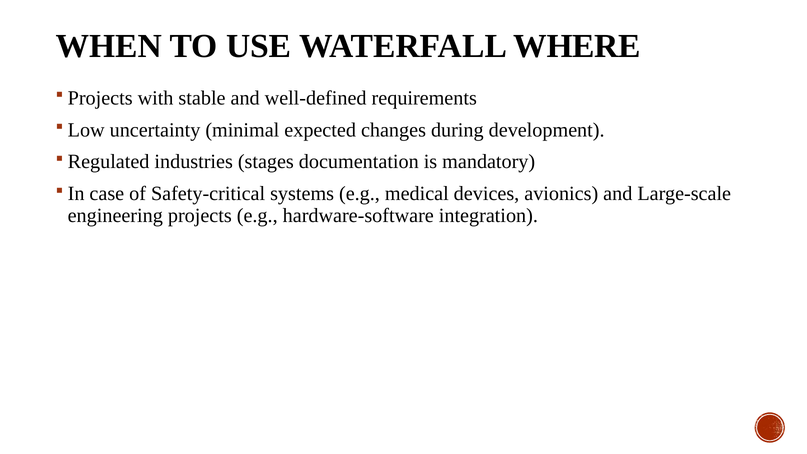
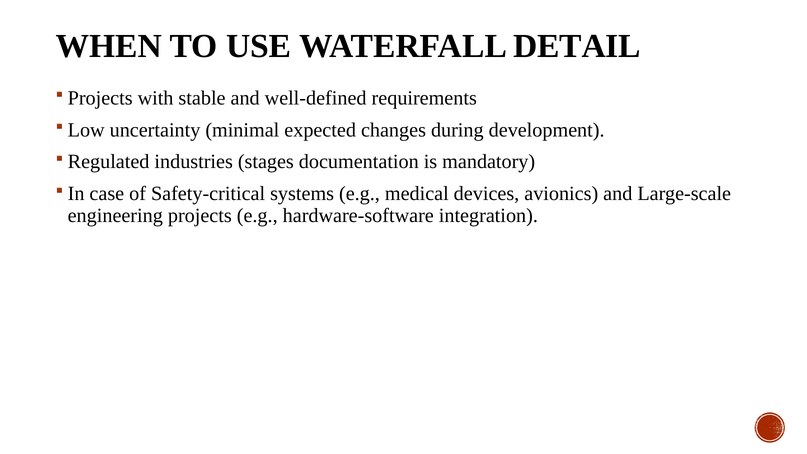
WHERE: WHERE -> DETAIL (577, 46)
